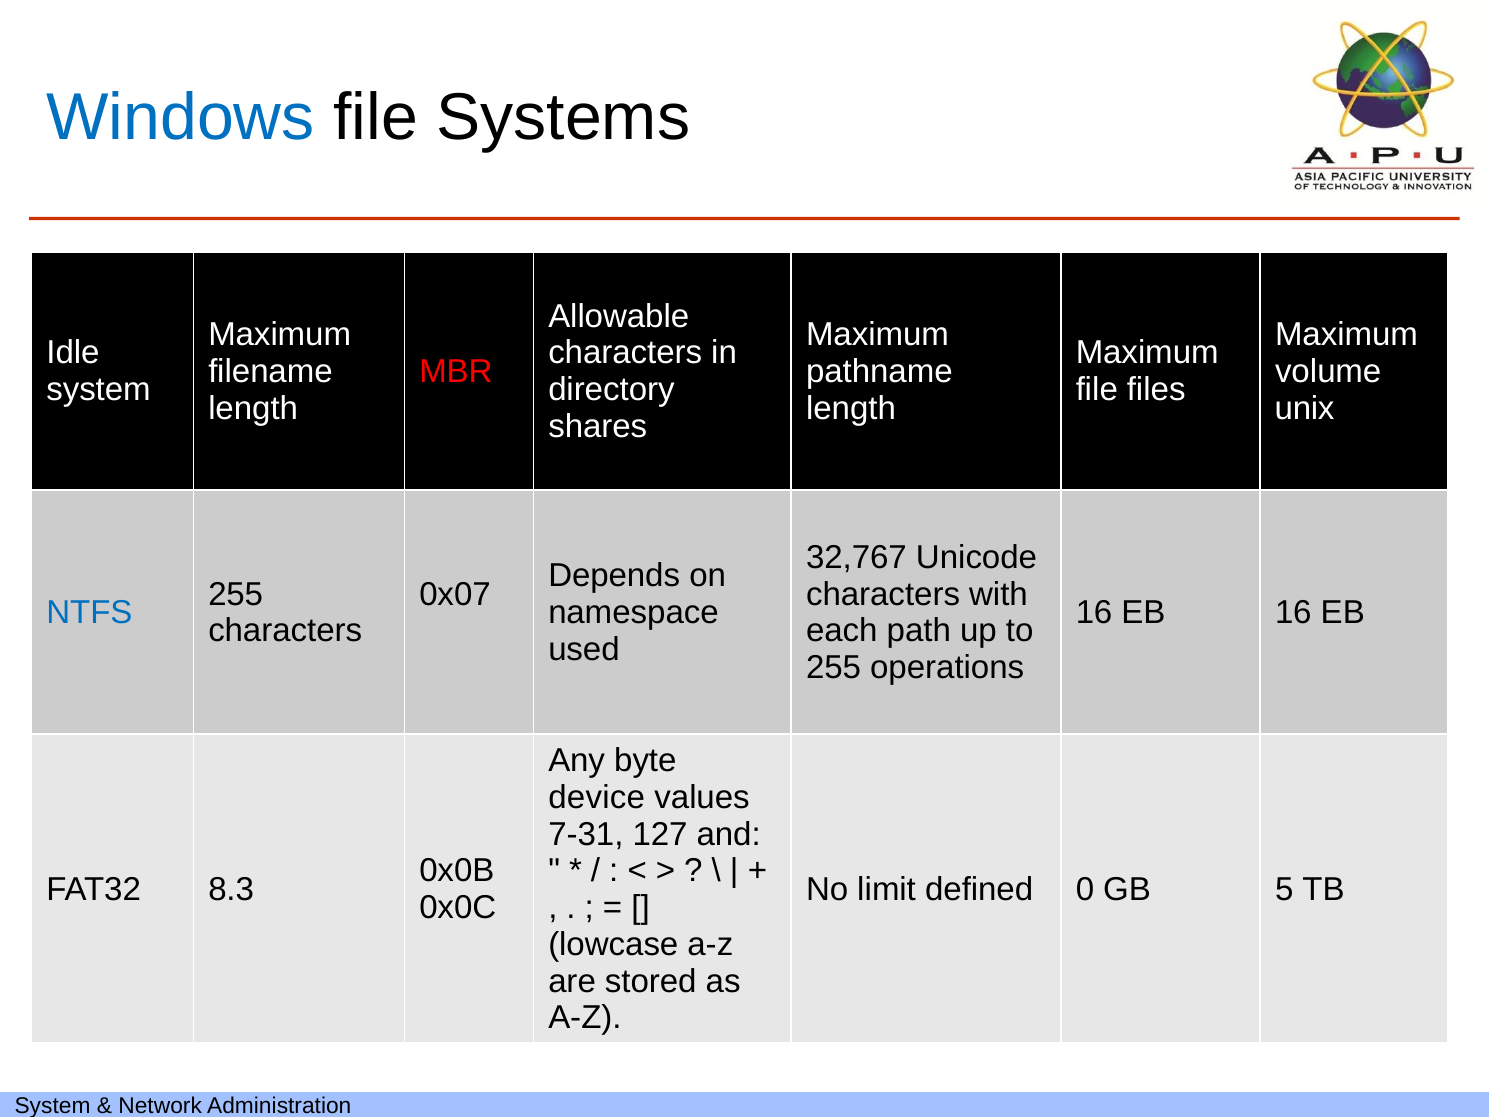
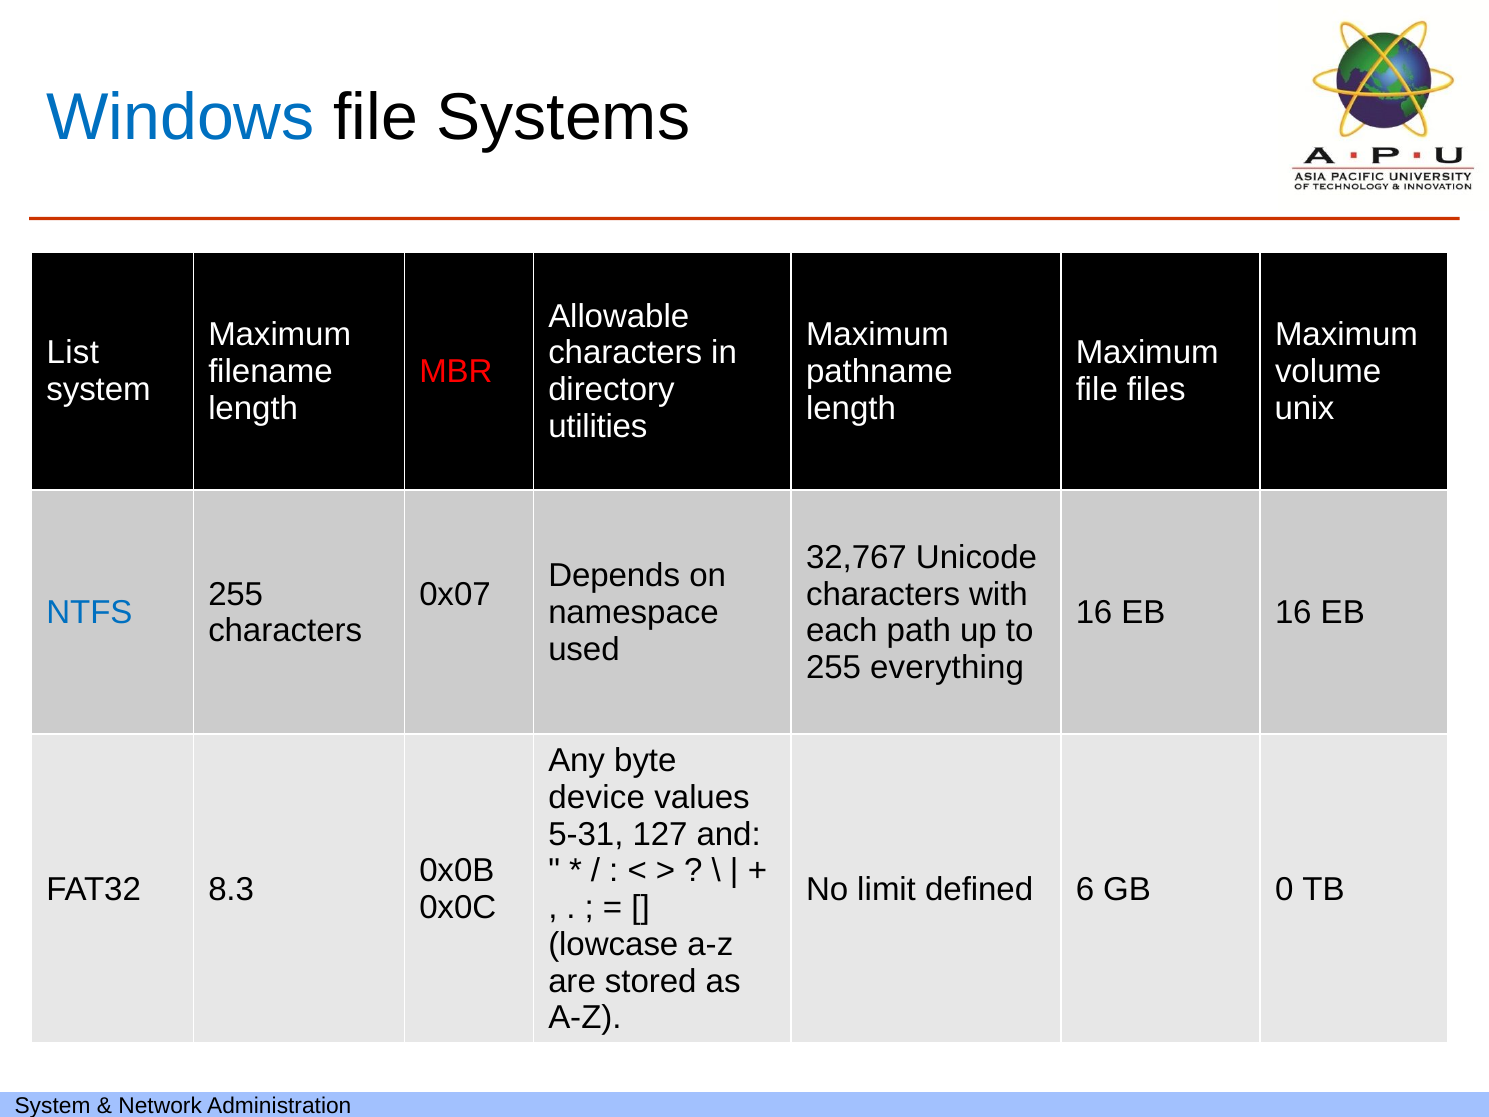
Idle: Idle -> List (73, 353)
shares: shares -> utilities (598, 426)
operations: operations -> everything (947, 668)
7-31: 7-31 -> 5-31 (586, 834)
0: 0 -> 6 (1085, 889)
5: 5 -> 0 (1284, 889)
